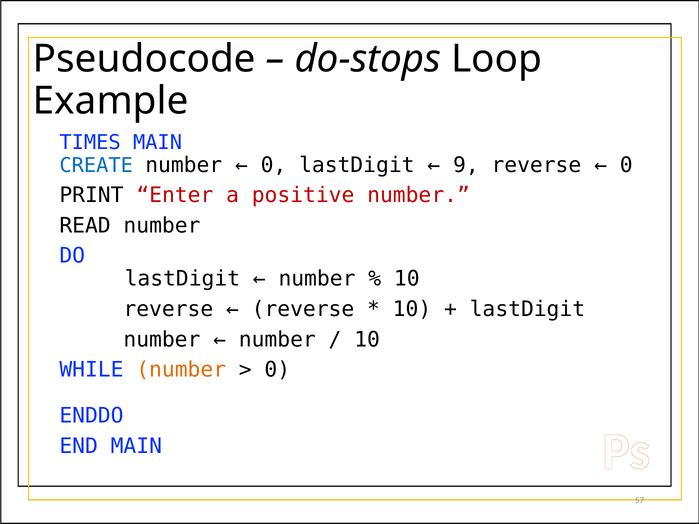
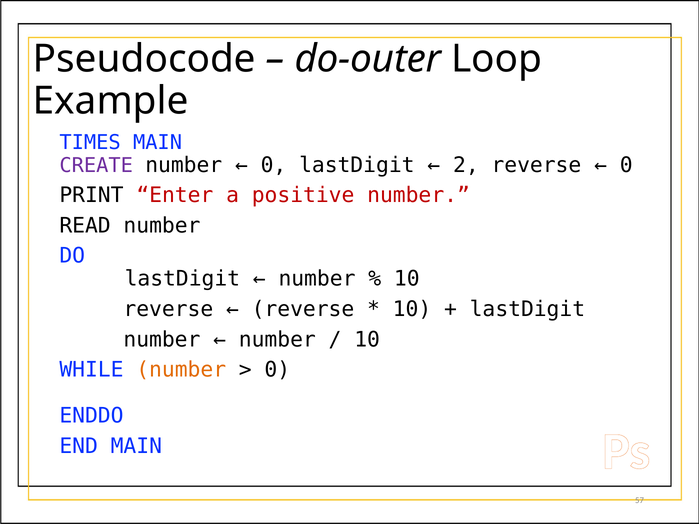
do-stops: do-stops -> do-outer (368, 59)
CREATE colour: blue -> purple (96, 165)
9: 9 -> 2 (466, 165)
